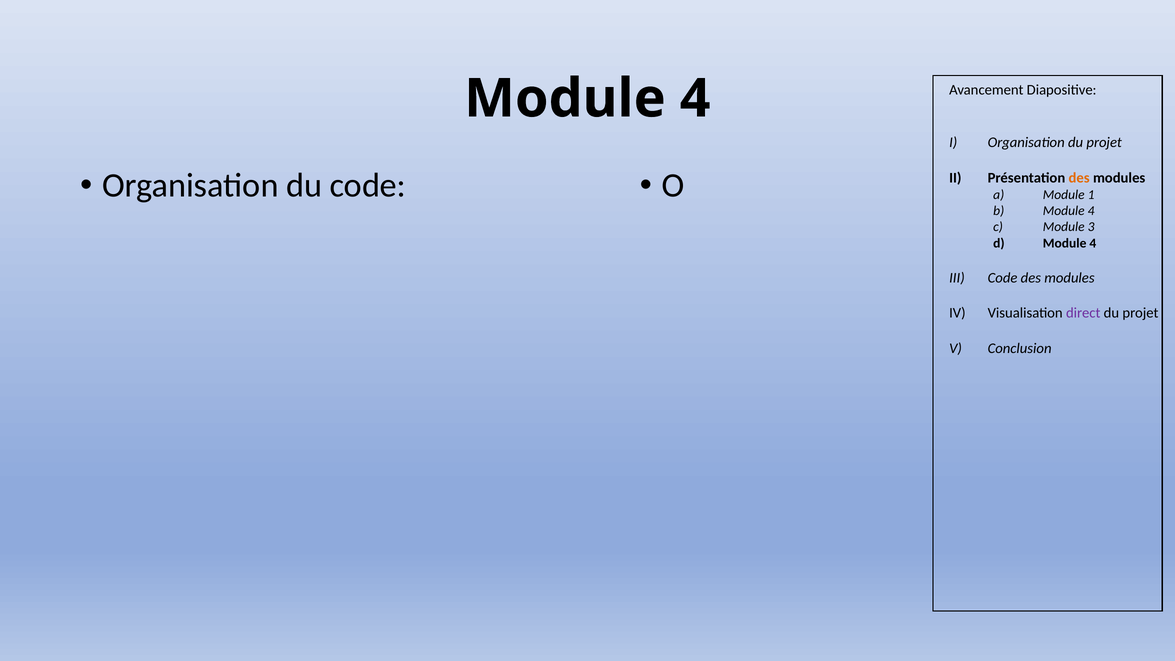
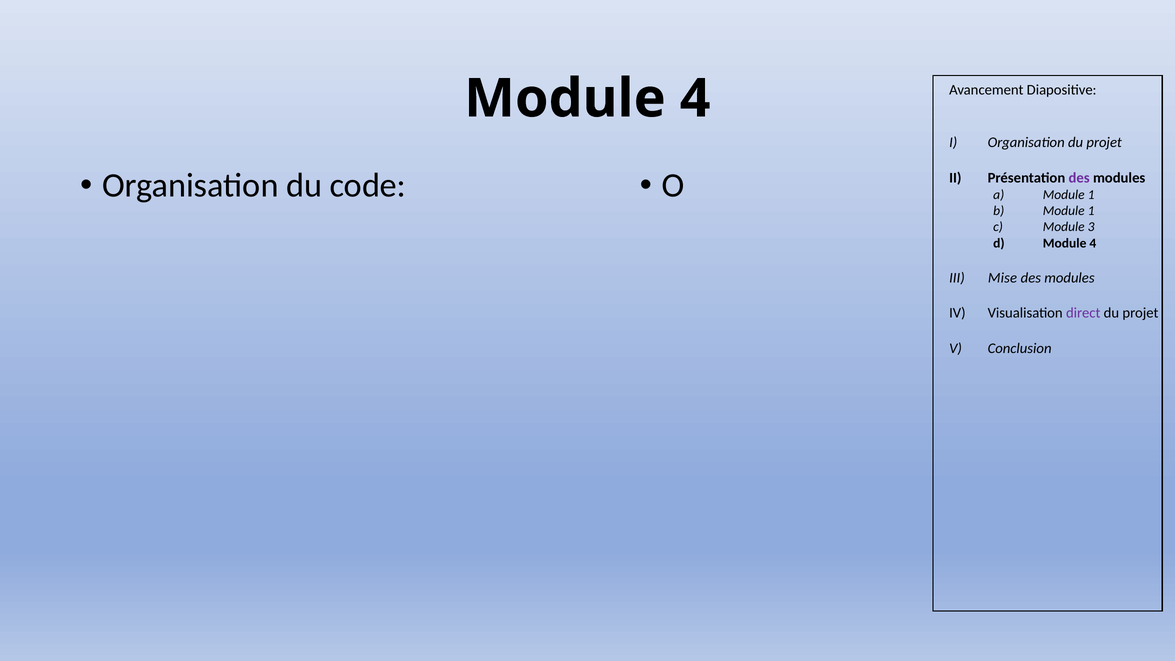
des colour: orange -> purple (1079, 178)
4: 4 -> 1 (1091, 211)
Code: Code -> Mise (1002, 278)
